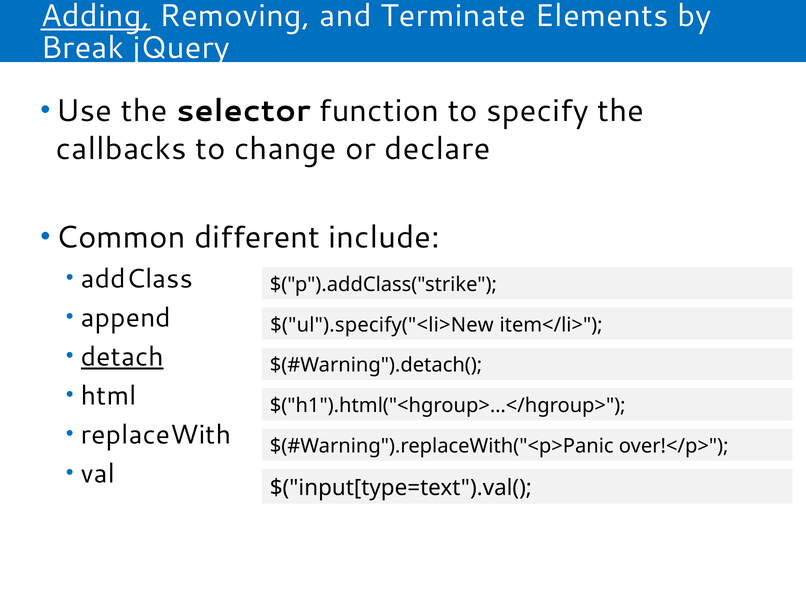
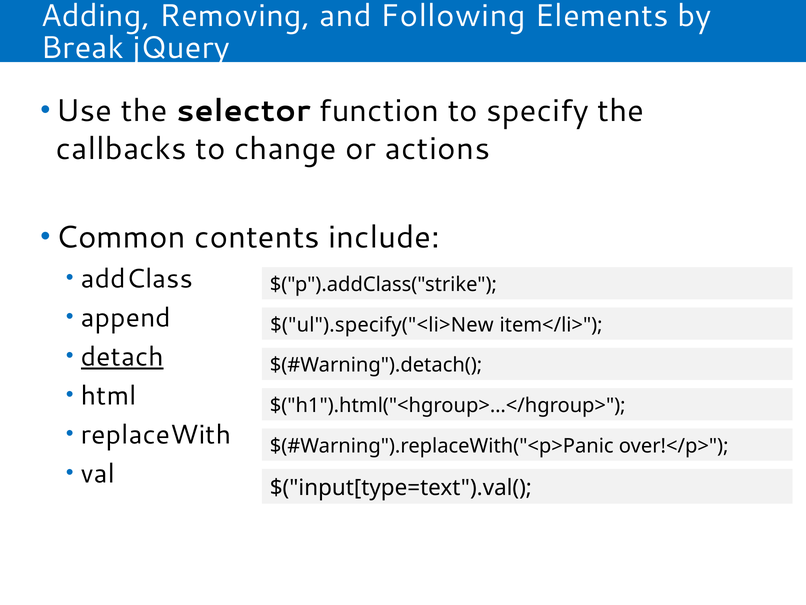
Adding underline: present -> none (96, 16)
Terminate: Terminate -> Following (453, 16)
declare: declare -> actions (437, 149)
different: different -> contents (257, 237)
